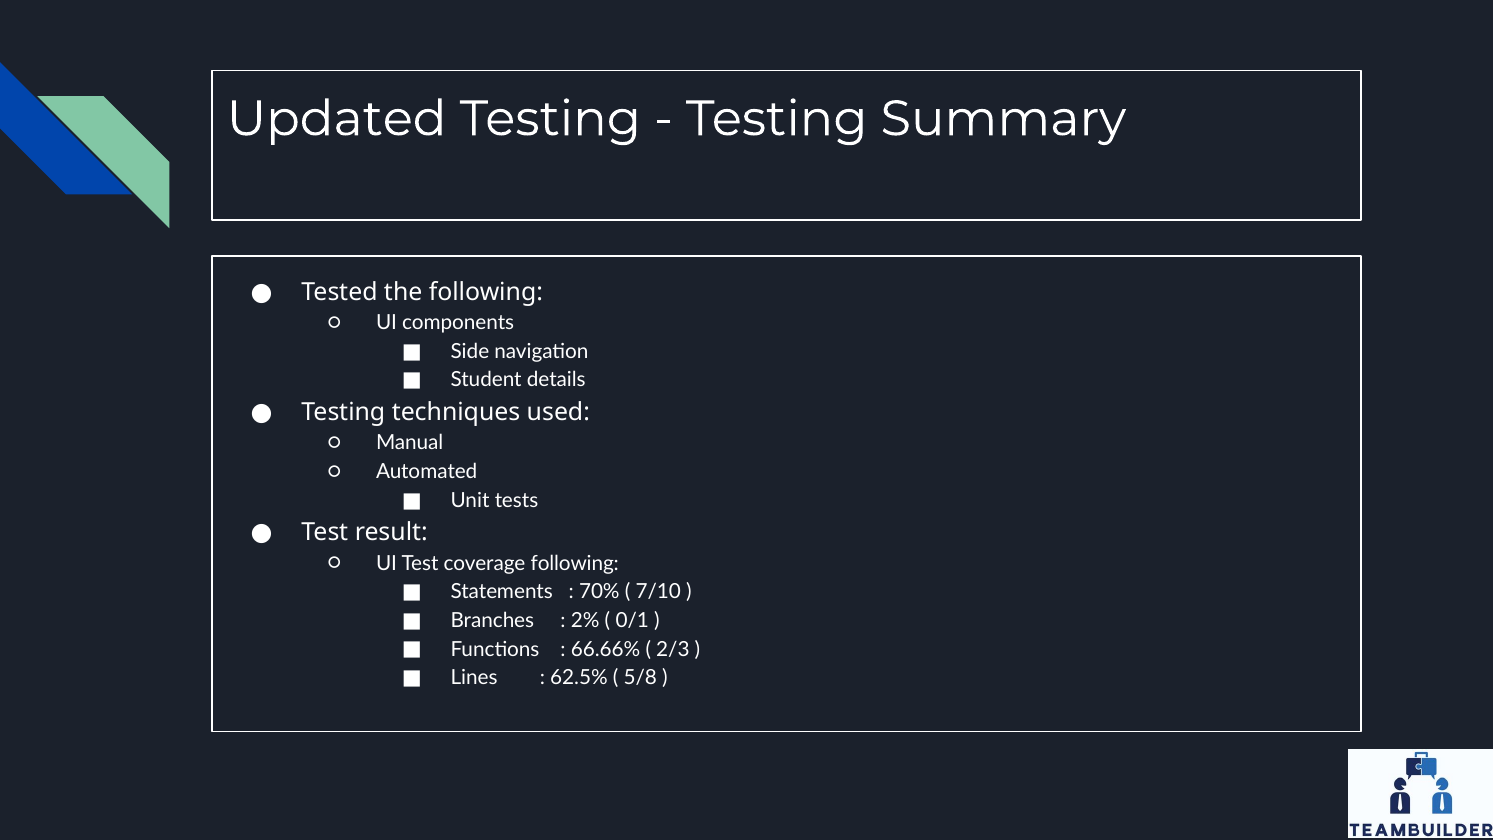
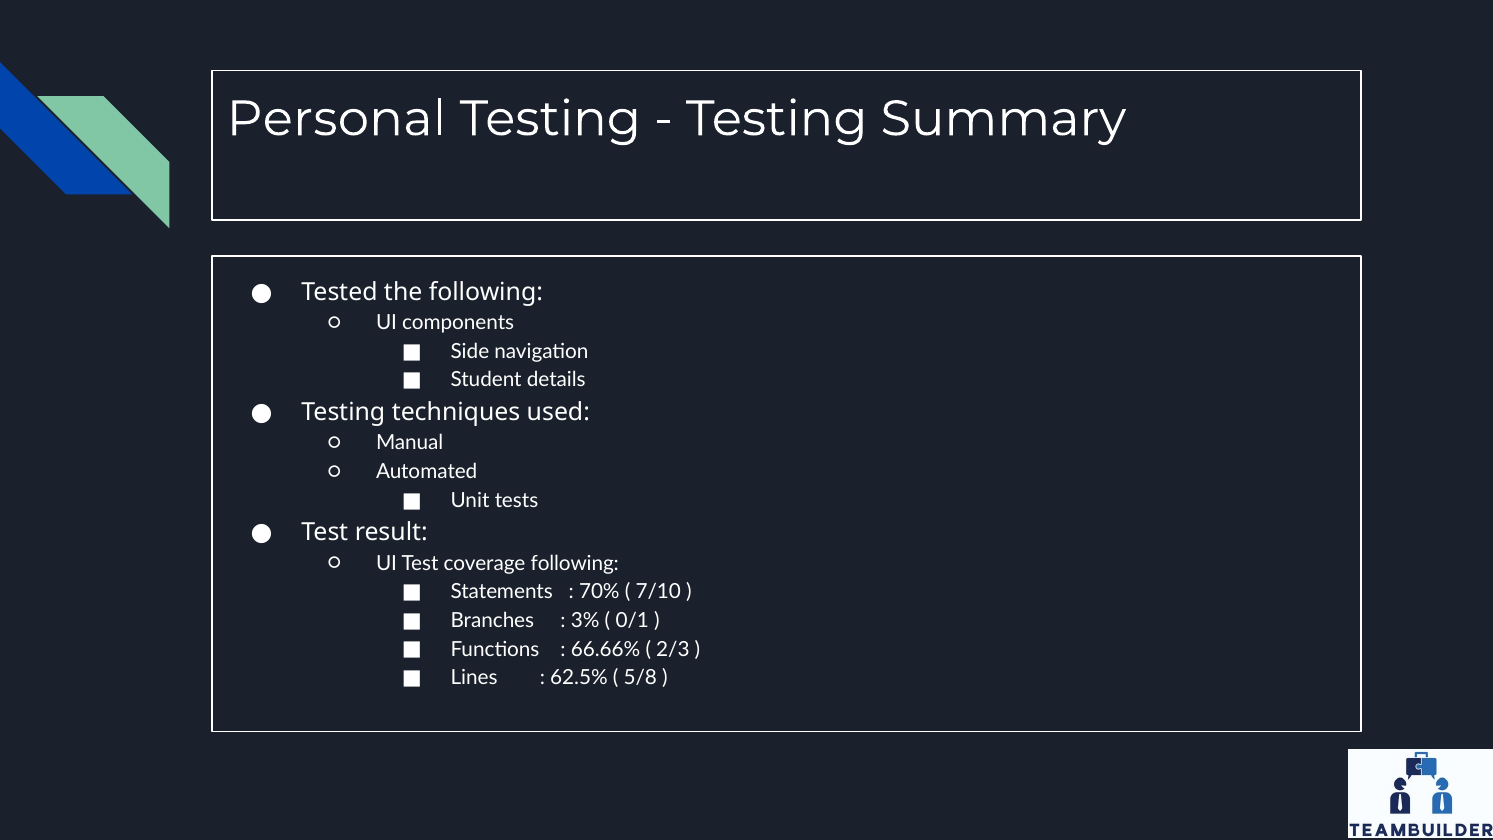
Updated: Updated -> Personal (336, 119)
2%: 2% -> 3% (585, 620)
